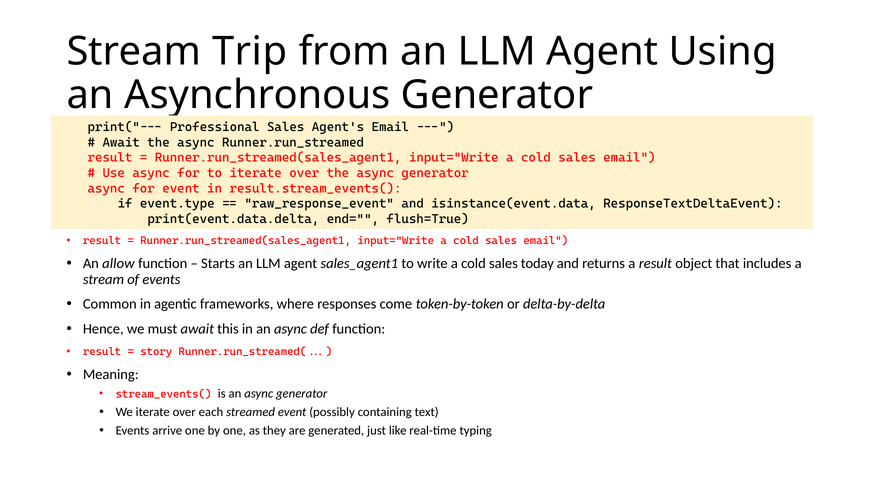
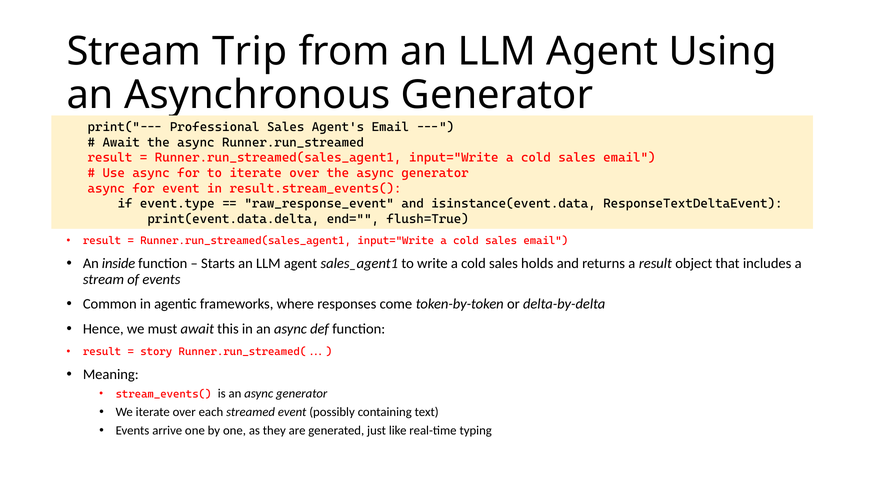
allow: allow -> inside (119, 264)
today: today -> holds (537, 264)
